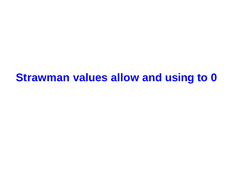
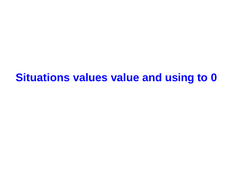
Strawman: Strawman -> Situations (43, 78)
allow: allow -> value (125, 78)
